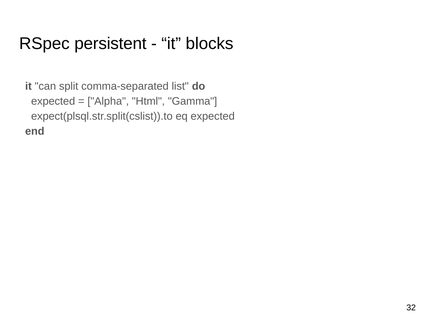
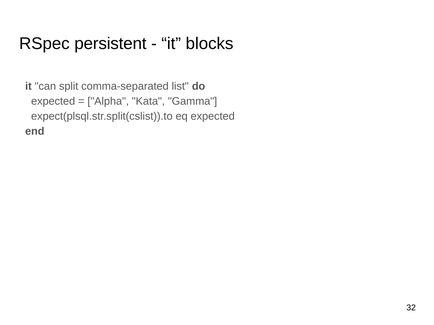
Html: Html -> Kata (148, 101)
